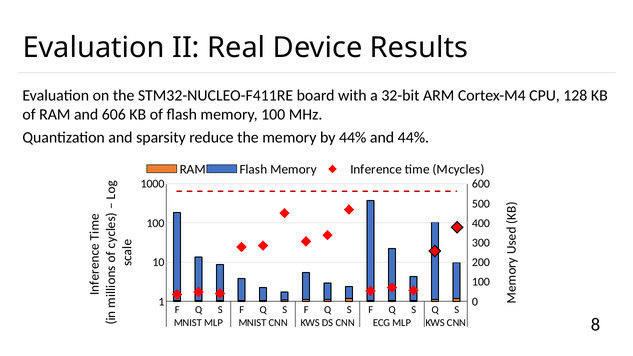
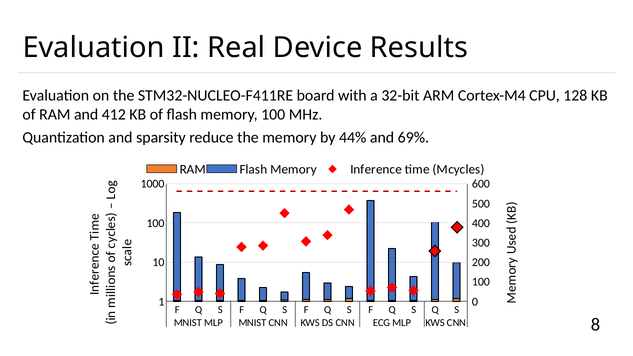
606: 606 -> 412 (114, 114)
and 44%: 44% -> 69% (413, 137)
